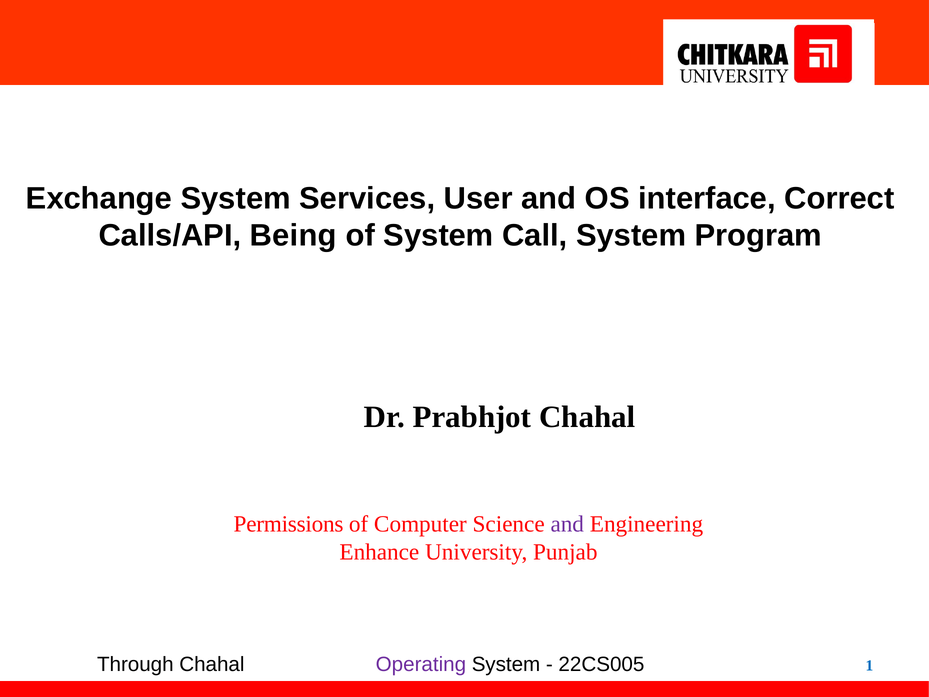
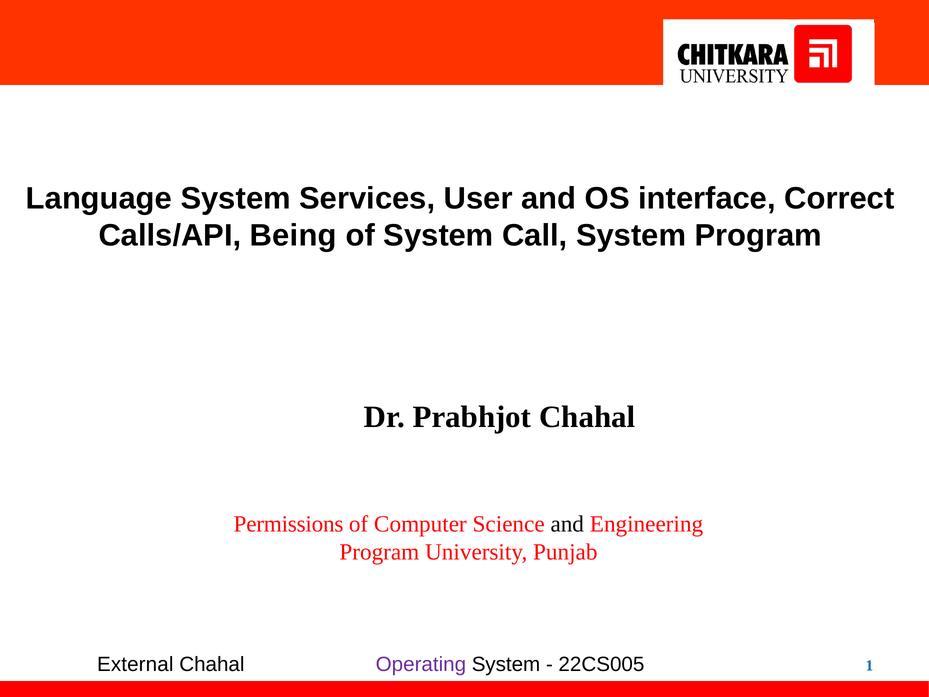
Exchange: Exchange -> Language (99, 198)
and colour: purple -> black (567, 524)
Enhance: Enhance -> Program (379, 552)
Through: Through -> External (135, 664)
